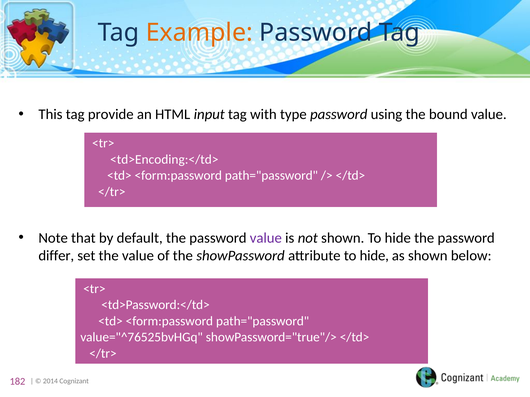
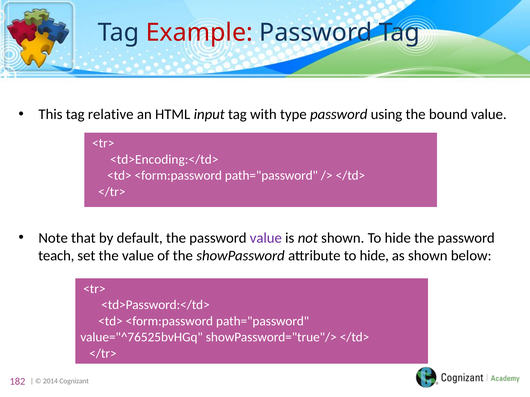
Example colour: orange -> red (199, 33)
provide: provide -> relative (111, 114)
differ: differ -> teach (56, 256)
